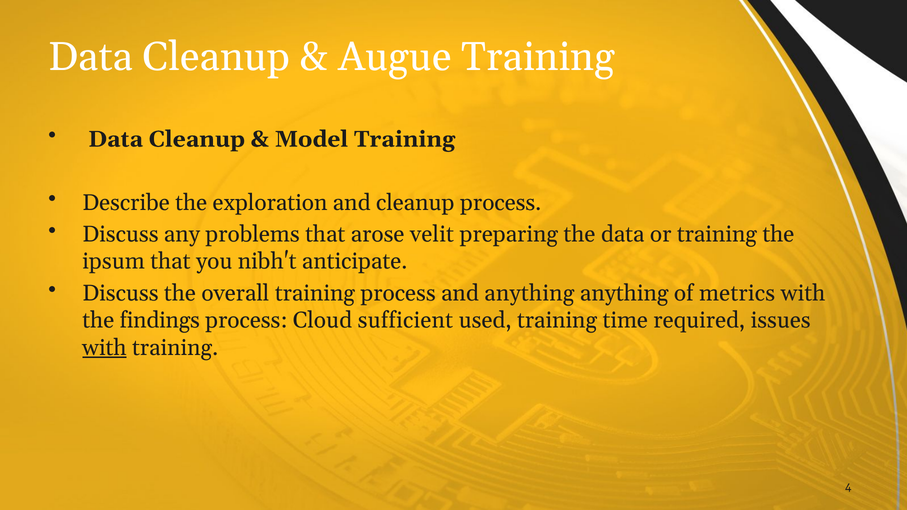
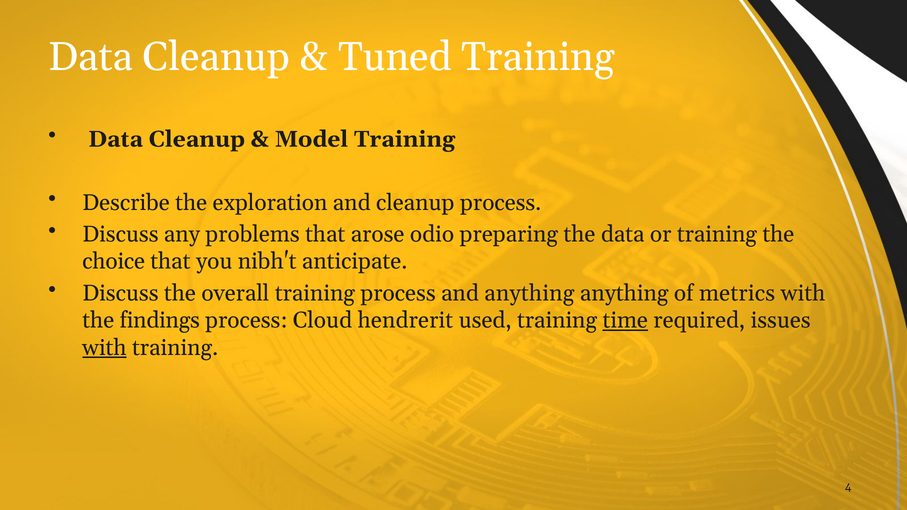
Augue: Augue -> Tuned (395, 57)
velit: velit -> odio (432, 234)
ipsum: ipsum -> choice (114, 262)
sufficient: sufficient -> hendrerit (405, 321)
time underline: none -> present (625, 321)
